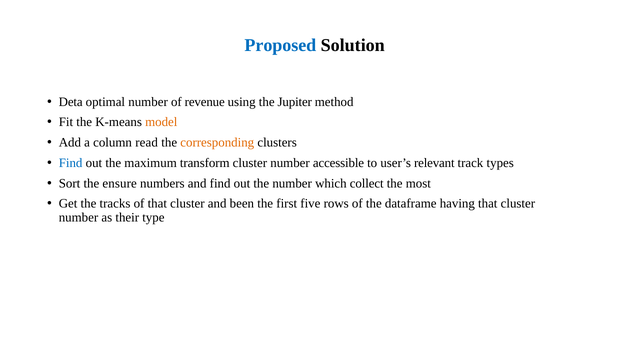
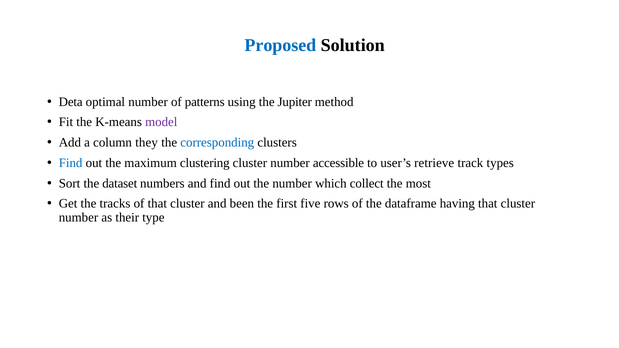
revenue: revenue -> patterns (205, 102)
model colour: orange -> purple (161, 122)
read: read -> they (147, 143)
corresponding colour: orange -> blue (217, 143)
transform: transform -> clustering (205, 163)
relevant: relevant -> retrieve (434, 163)
ensure: ensure -> dataset (120, 183)
